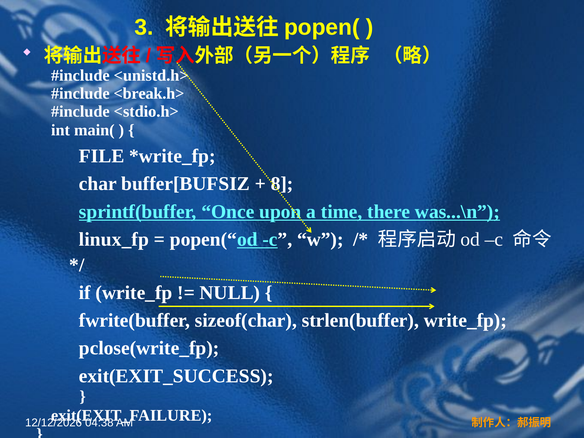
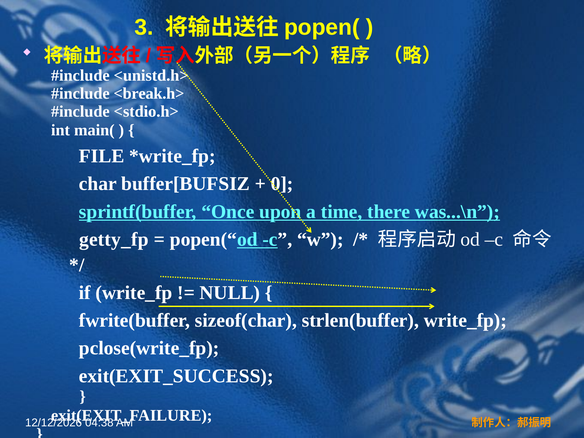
8: 8 -> 0 (282, 184)
linux_fp: linux_fp -> getty_fp (114, 239)
